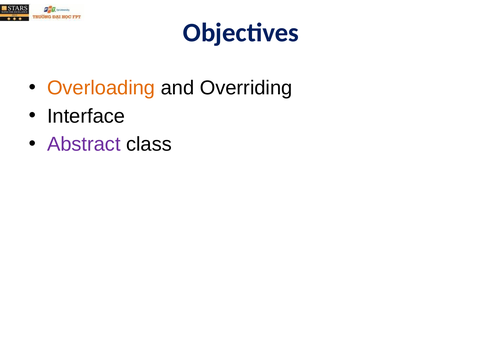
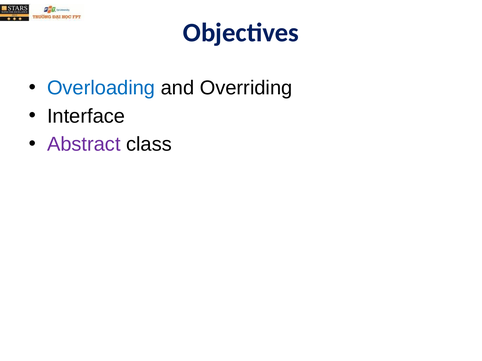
Overloading colour: orange -> blue (101, 88)
